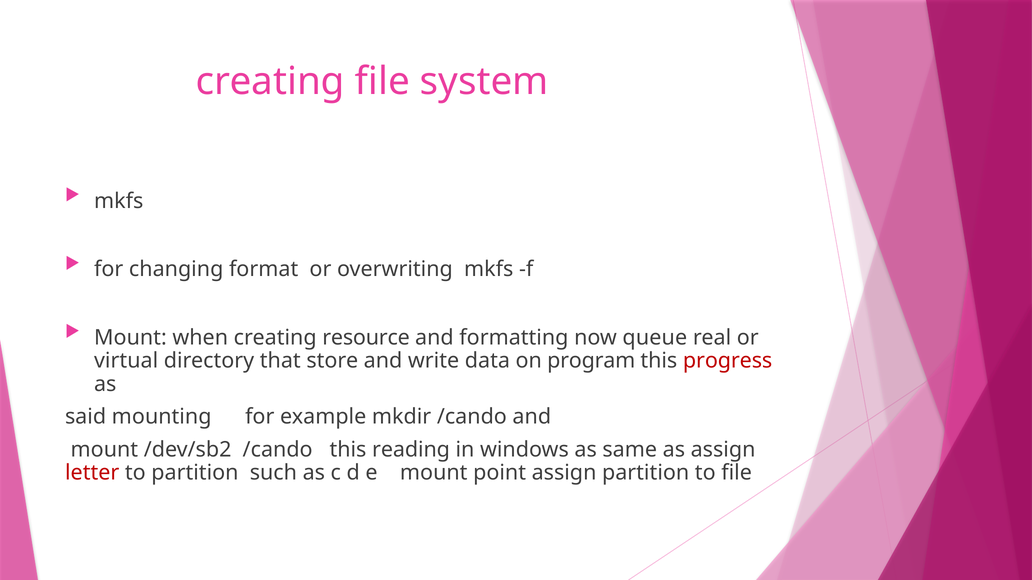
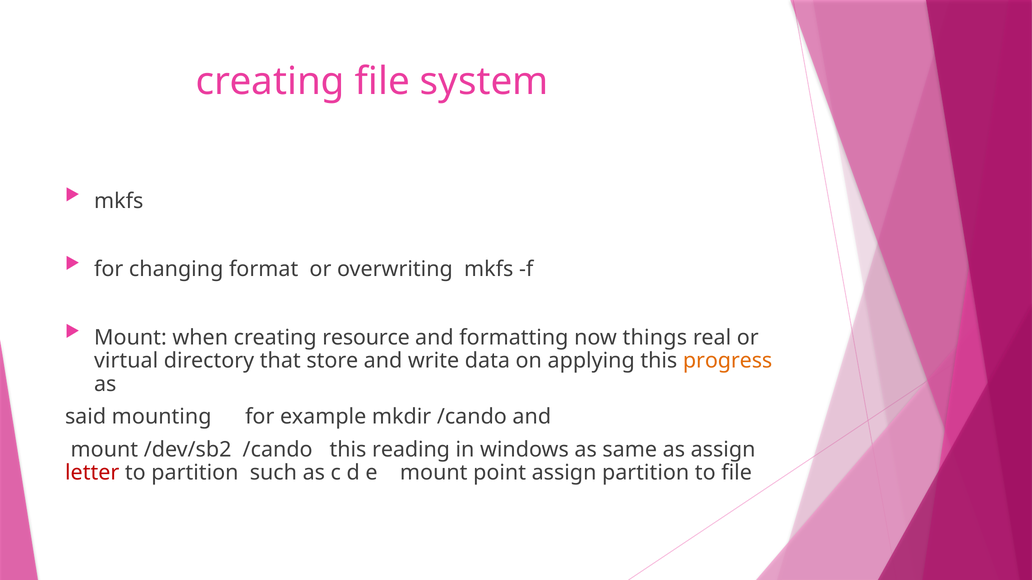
queue: queue -> things (655, 338)
program: program -> applying (591, 361)
progress colour: red -> orange (728, 361)
